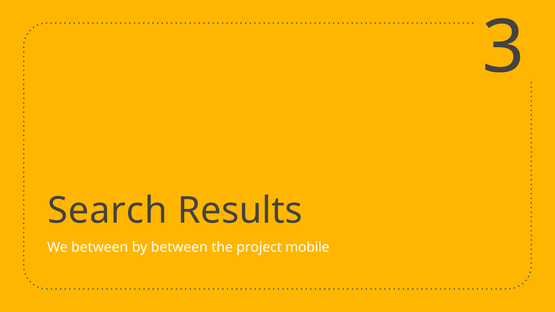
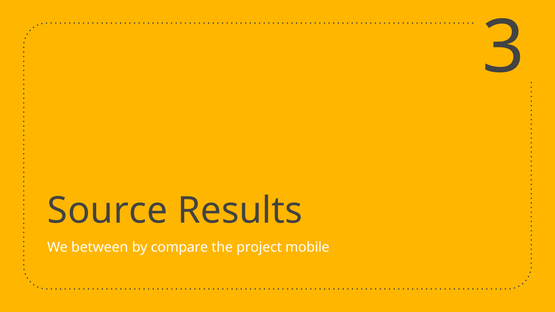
Search: Search -> Source (107, 211)
by between: between -> compare (179, 247)
